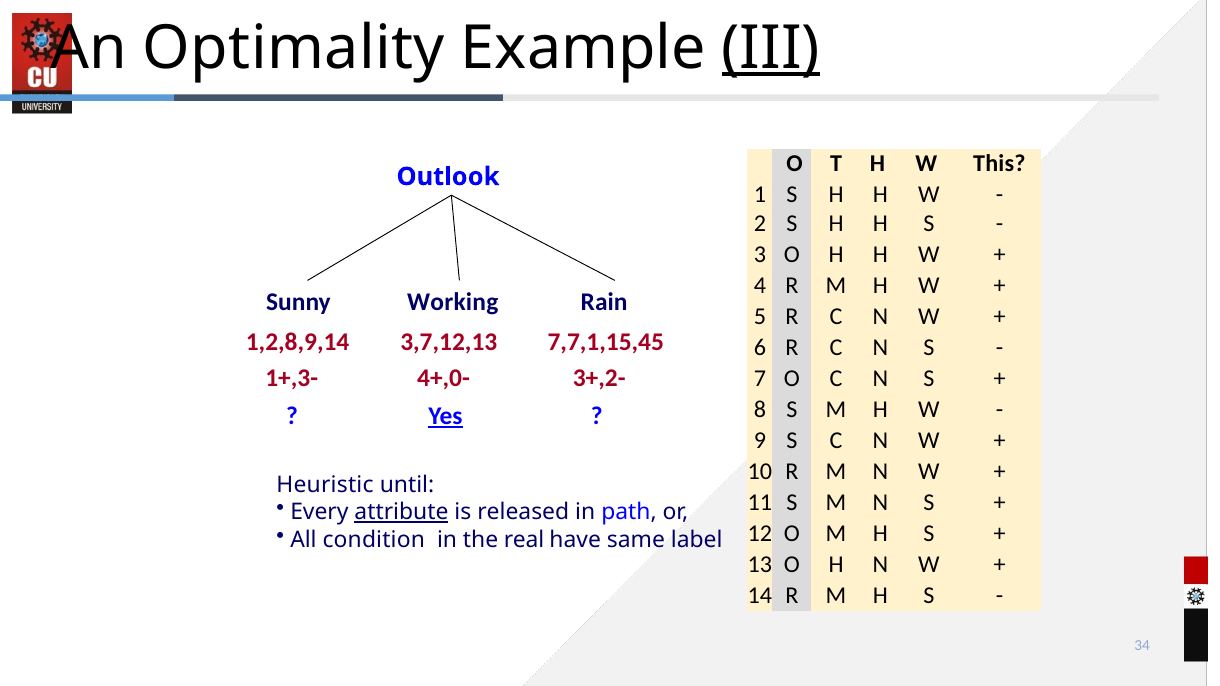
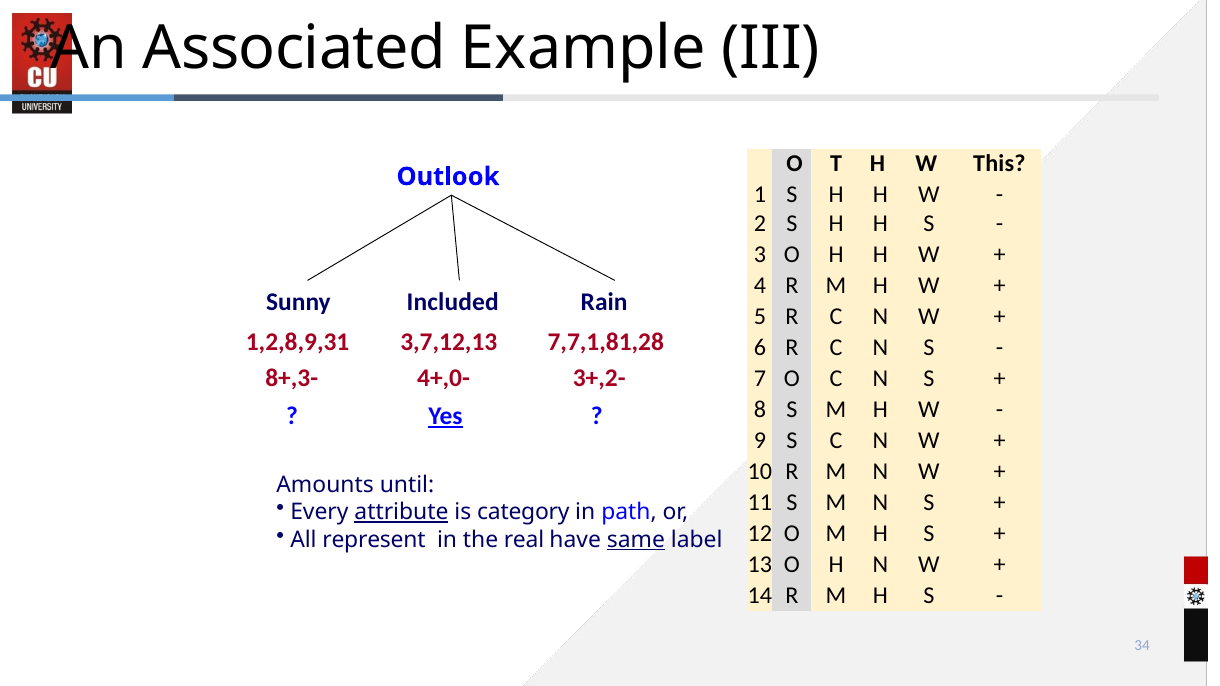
Optimality: Optimality -> Associated (294, 48)
III underline: present -> none (771, 48)
Working: Working -> Included (453, 302)
1,2,8,9,14: 1,2,8,9,14 -> 1,2,8,9,31 (298, 342)
7,7,1,15,45: 7,7,1,15,45 -> 7,7,1,81,28 (606, 342)
1+,3-: 1+,3- -> 8+,3- (292, 378)
Heuristic: Heuristic -> Amounts (325, 485)
released: released -> category (523, 512)
condition: condition -> represent (374, 540)
same underline: none -> present (636, 540)
